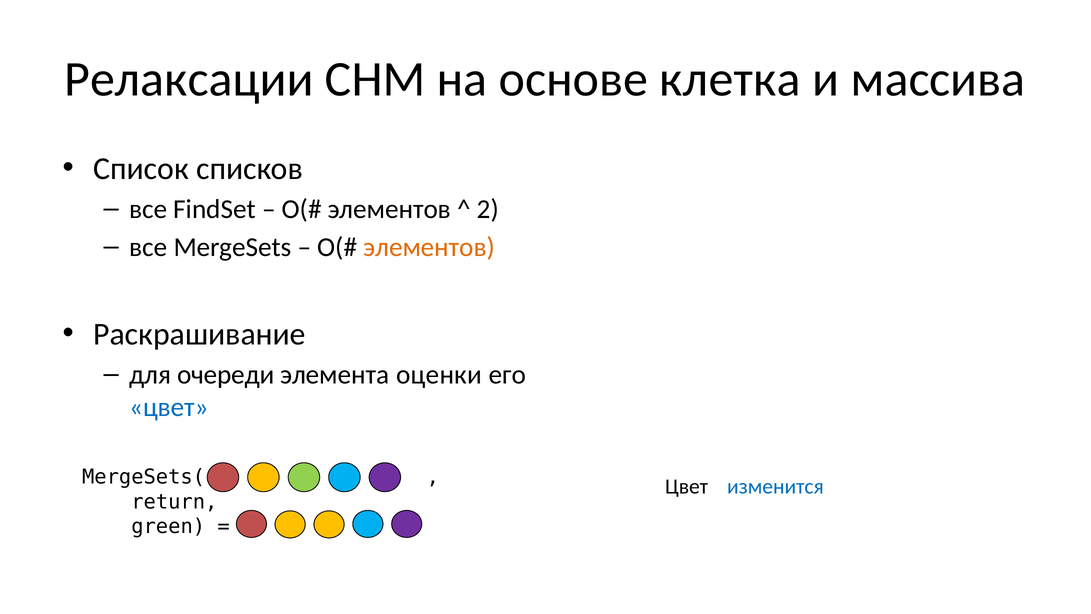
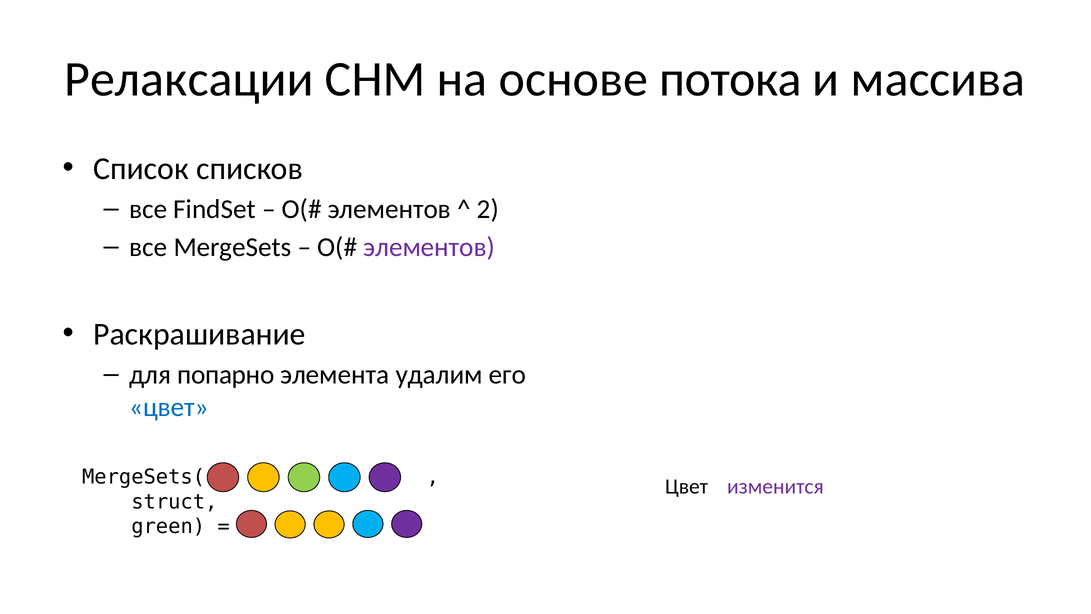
клетка: клетка -> потока (731, 79)
элементов colour: orange -> purple (429, 247)
очереди: очереди -> попарно (226, 374)
оценки: оценки -> удалим (439, 374)
изменится colour: blue -> purple (775, 487)
return: return -> struct (174, 501)
